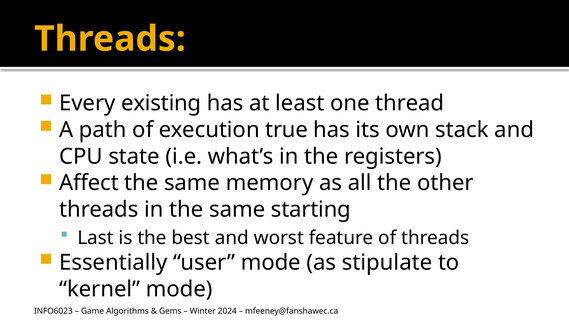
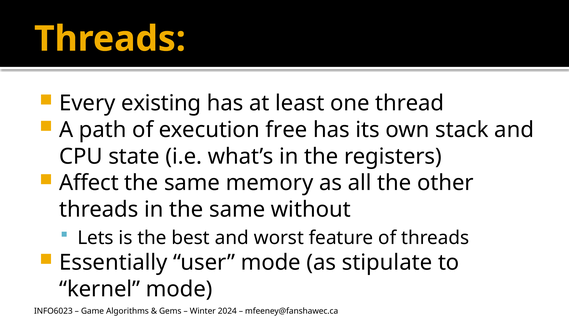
true: true -> free (286, 130)
starting: starting -> without (311, 210)
Last: Last -> Lets (96, 238)
